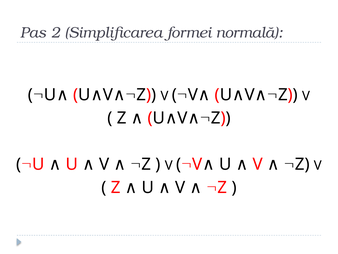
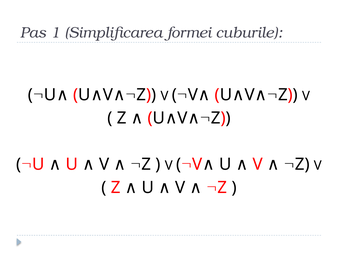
2: 2 -> 1 (55, 33)
normală: normală -> cuburile (249, 33)
